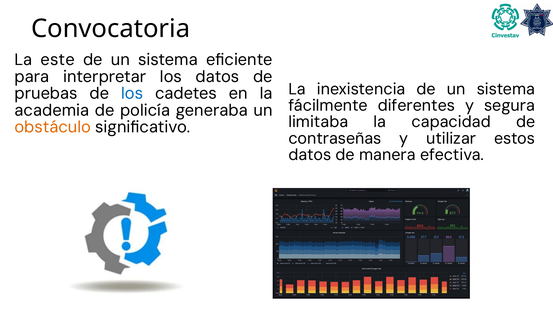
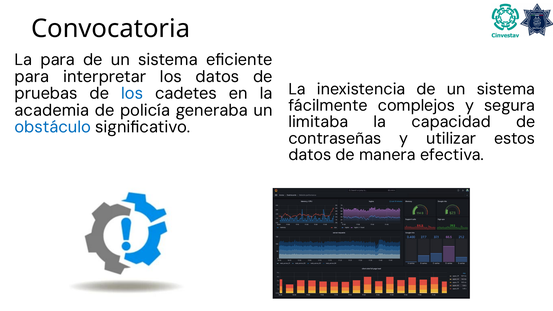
La este: este -> para (58, 60)
diferentes: diferentes -> complejos (416, 106)
obstáculo colour: orange -> blue (53, 127)
